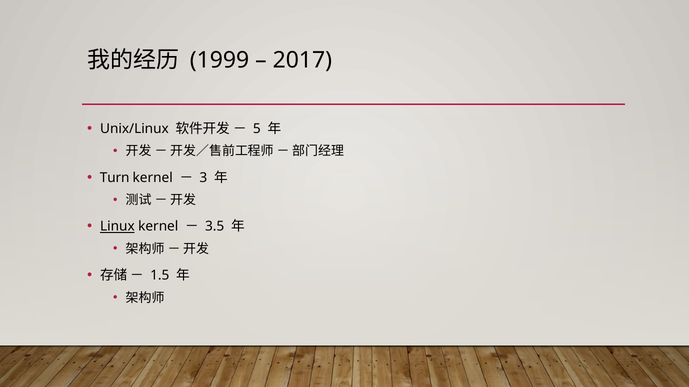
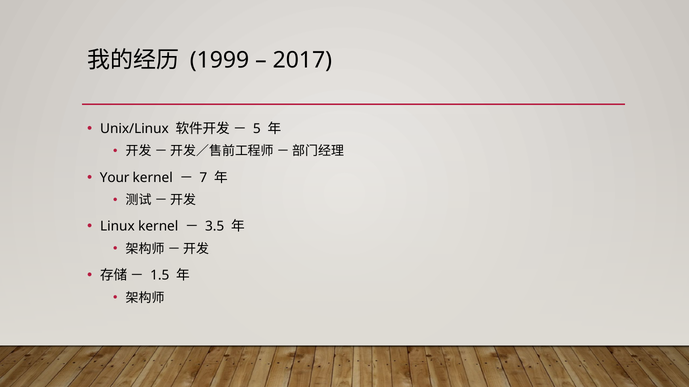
Turn: Turn -> Your (115, 178)
3: 3 -> 7 (203, 178)
Linux underline: present -> none (117, 227)
